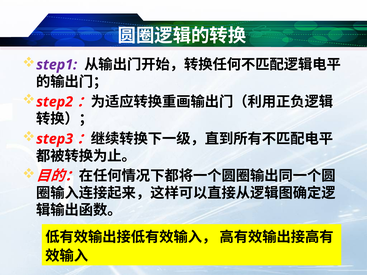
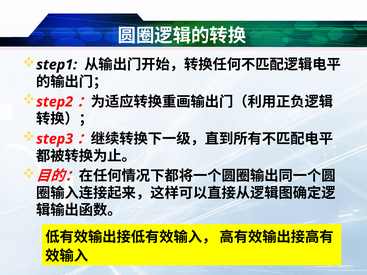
step1 colour: purple -> black (57, 65)
